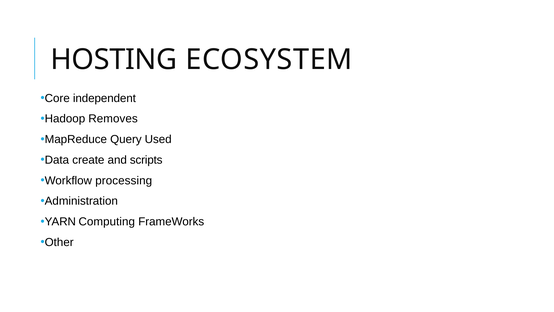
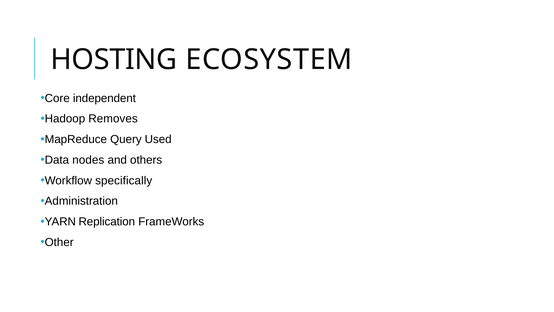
create: create -> nodes (88, 160)
scripts: scripts -> others (146, 160)
processing: processing -> specifically (124, 180)
Computing: Computing -> Replication (107, 221)
